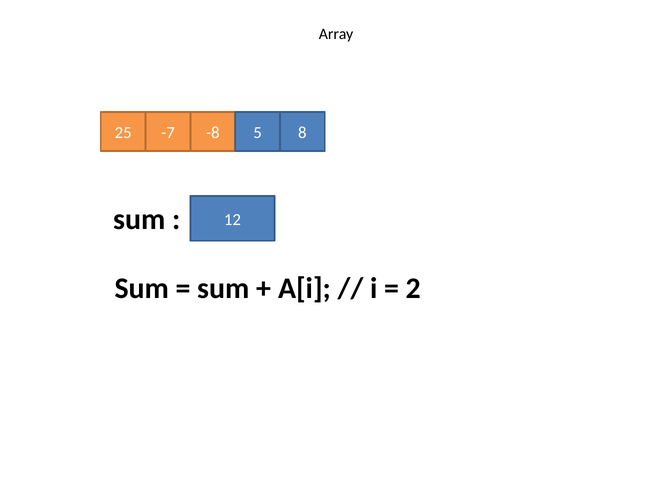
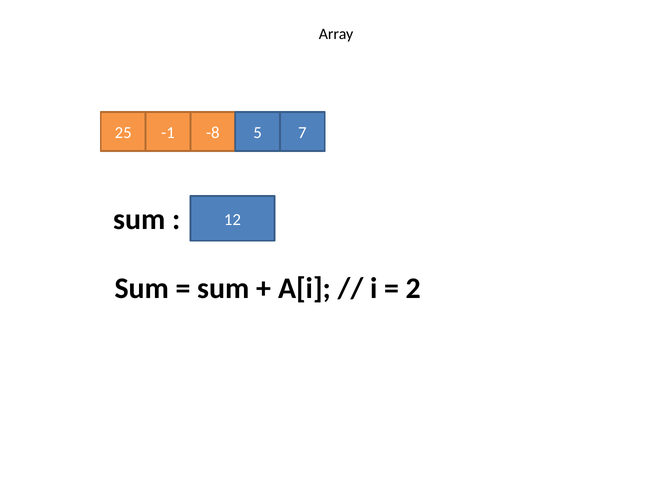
-7: -7 -> -1 (168, 133)
8: 8 -> 7 (302, 133)
